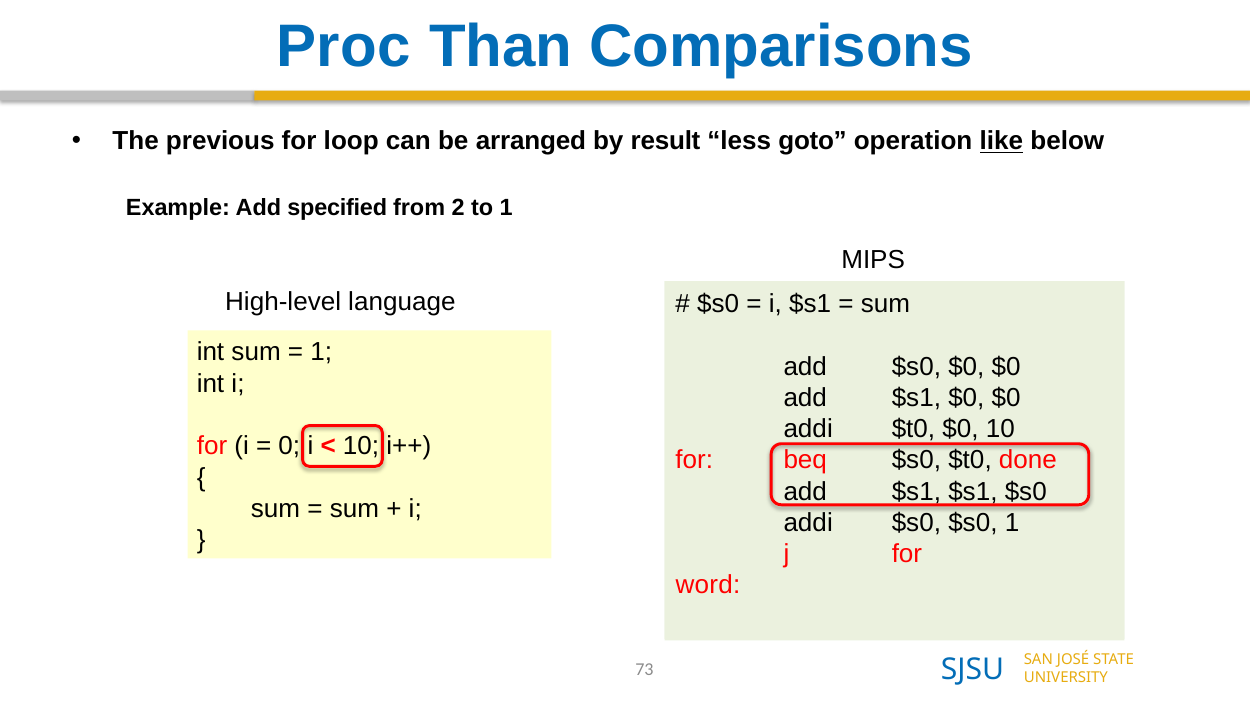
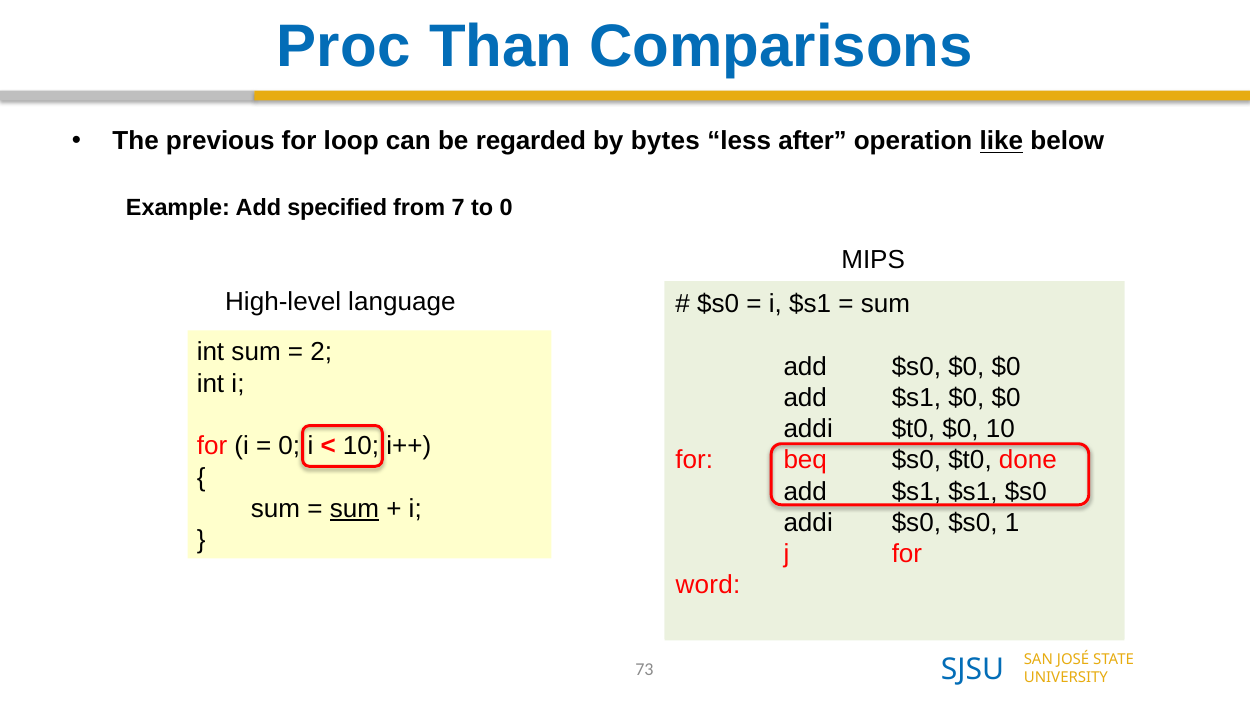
arranged: arranged -> regarded (531, 141)
result: result -> bytes (665, 141)
goto: goto -> after (813, 141)
2: 2 -> 7 (458, 208)
to 1: 1 -> 0 (506, 208)
1: 1 -> 2 (321, 352)
sum underline: none -> present (354, 509)
